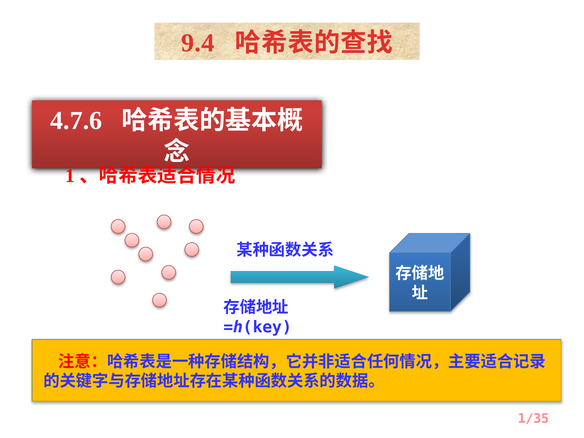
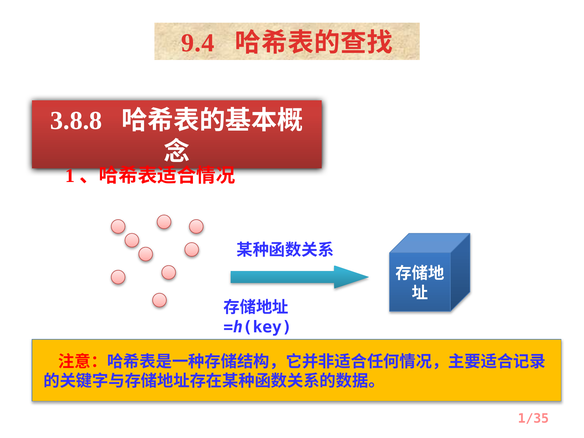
4.7.6: 4.7.6 -> 3.8.8 (76, 121)
